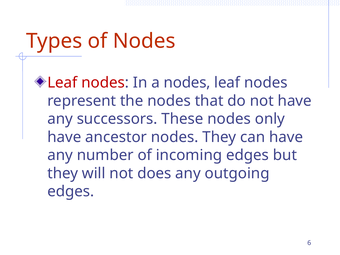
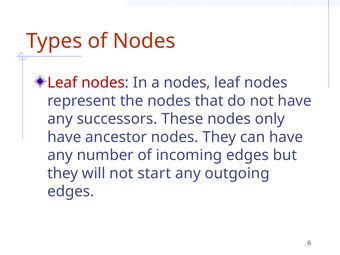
does: does -> start (154, 173)
